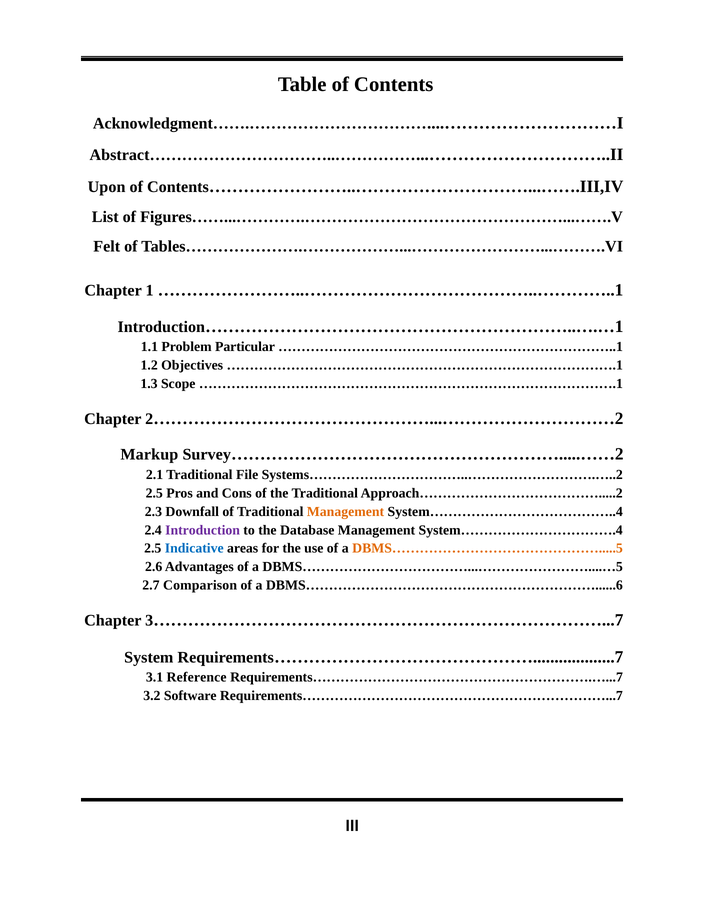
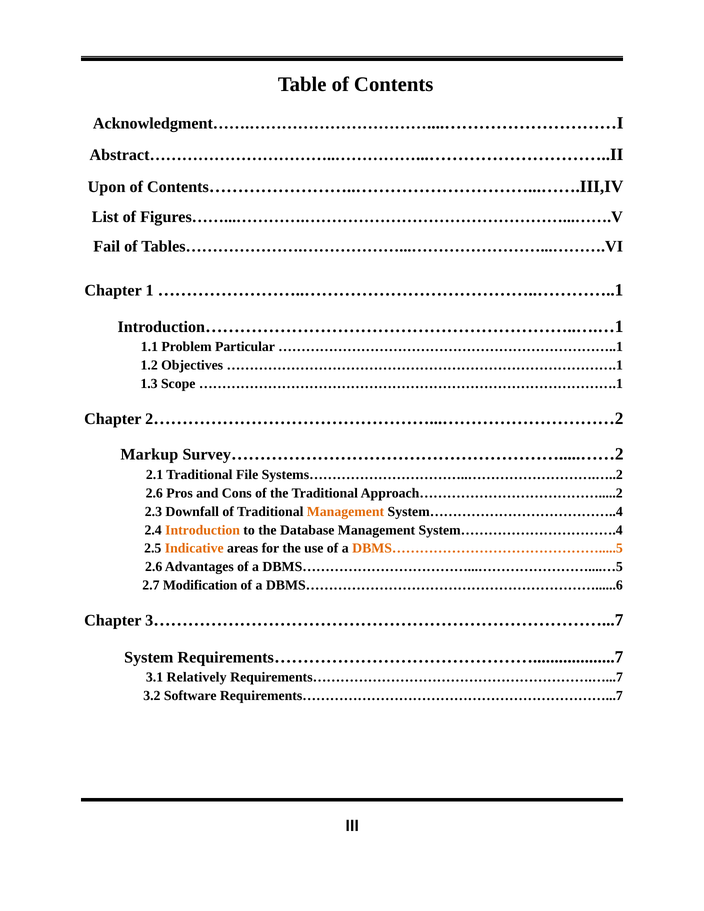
Felt: Felt -> Fail (107, 247)
2.5: 2.5 -> 2.6 (154, 493)
Introduction colour: purple -> orange (203, 530)
Indicative colour: blue -> orange (194, 548)
Comparison: Comparison -> Modification (200, 585)
Reference: Reference -> Relatively (197, 677)
